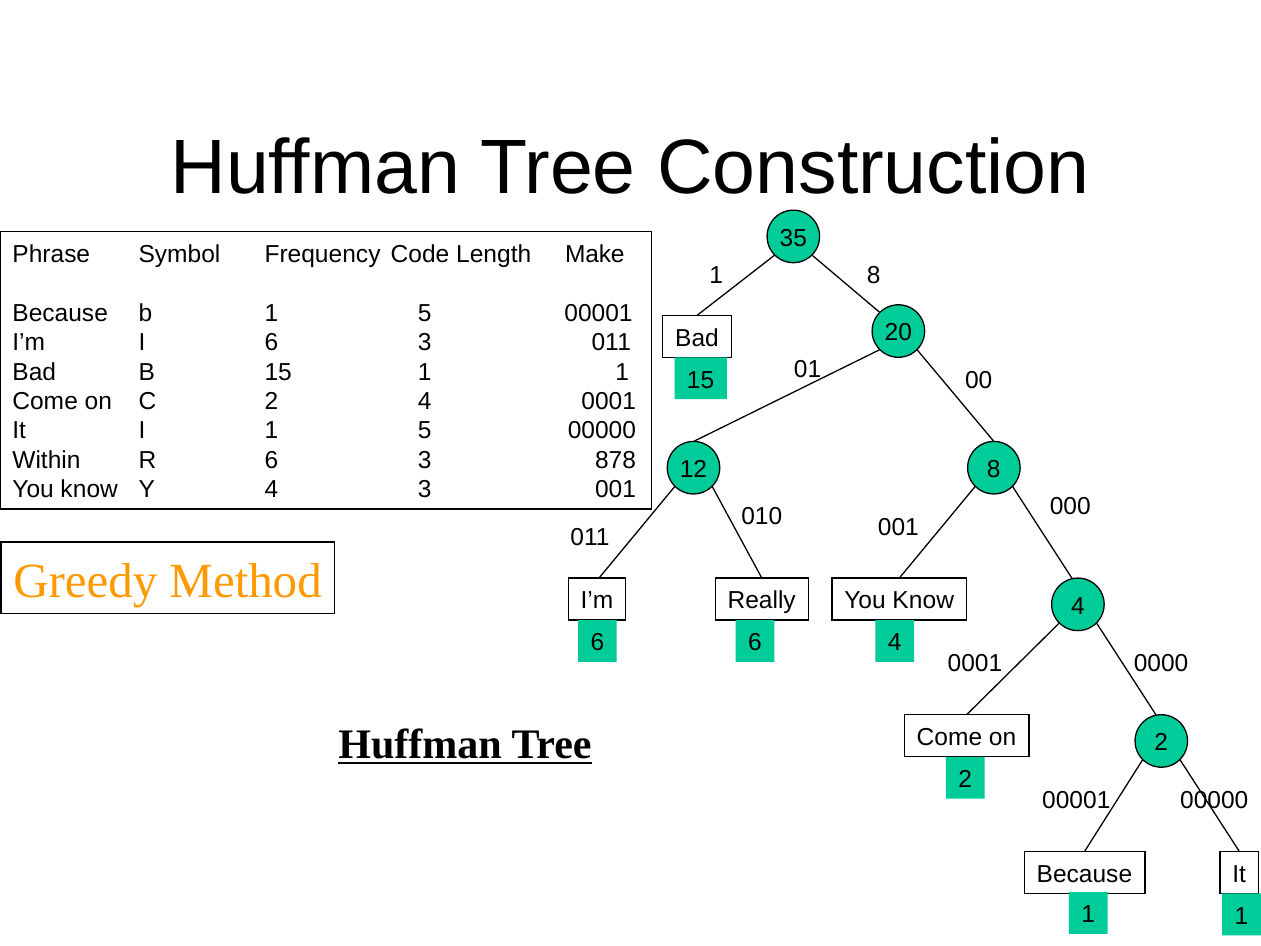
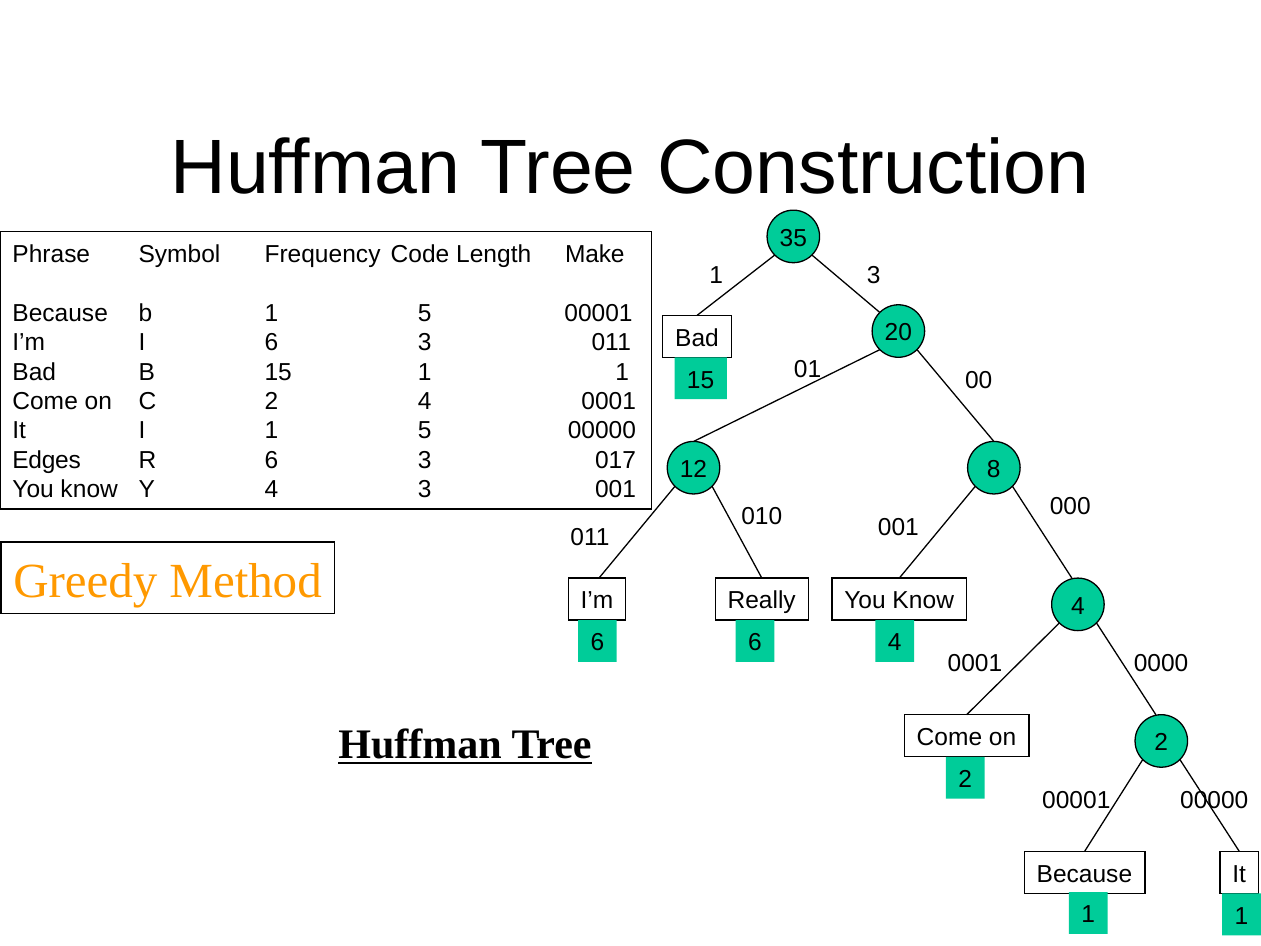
1 8: 8 -> 3 (874, 275)
Within: Within -> Edges (47, 460)
878: 878 -> 017 (616, 460)
